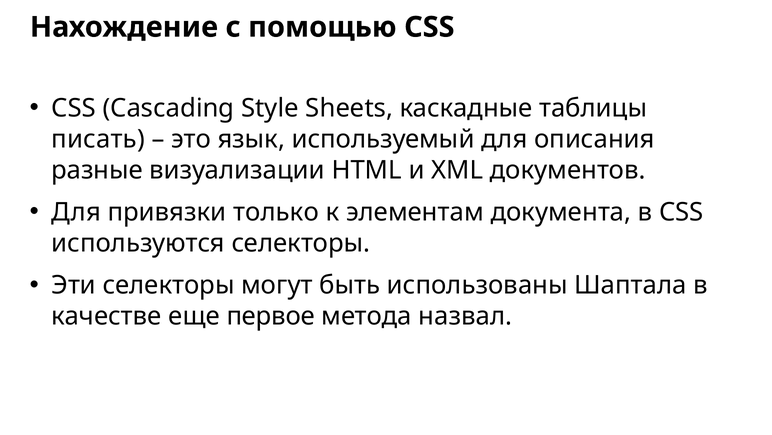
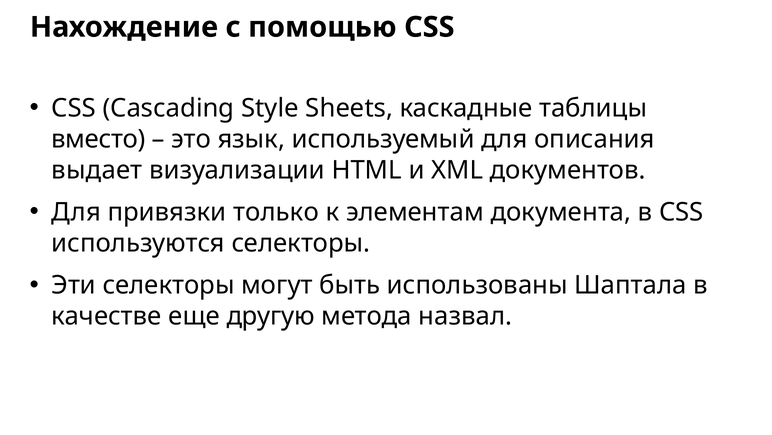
писать: писать -> вместо (98, 139)
разные: разные -> выдает (97, 170)
первое: первое -> другую (271, 316)
